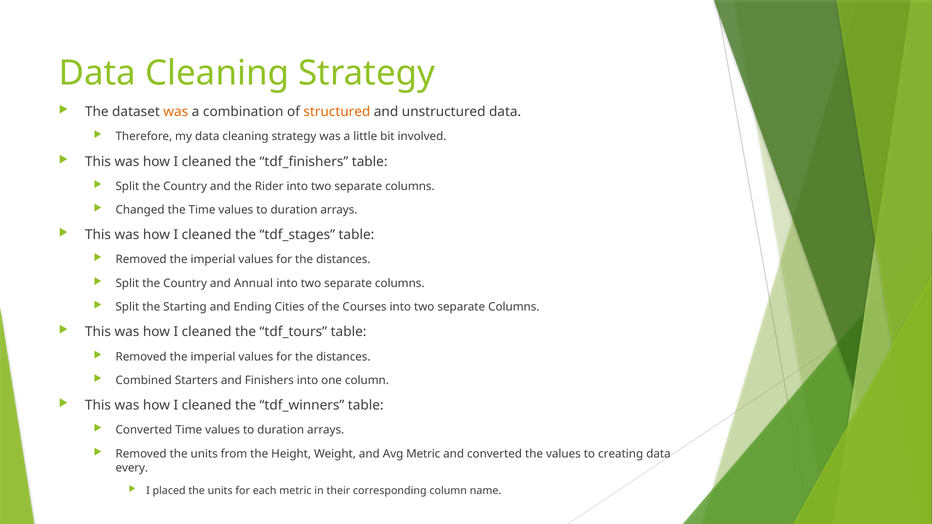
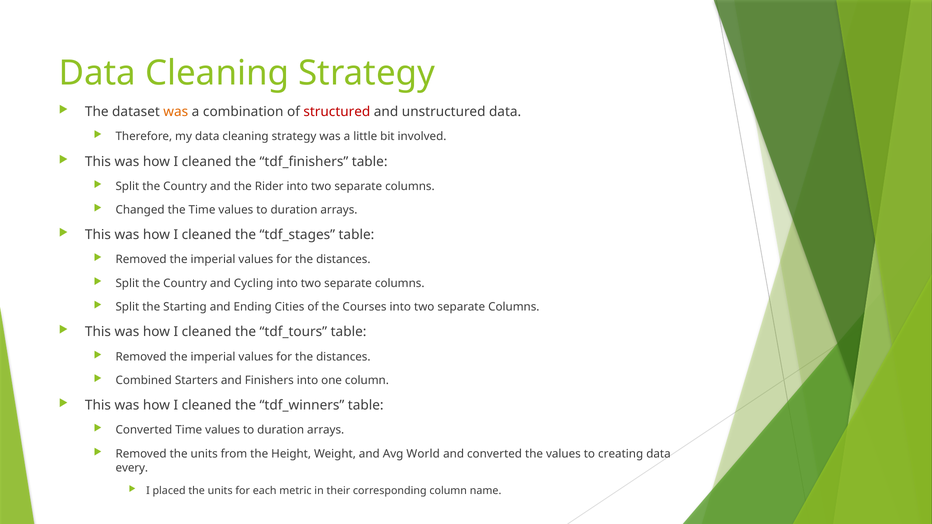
structured colour: orange -> red (337, 112)
Annual: Annual -> Cycling (254, 283)
Avg Metric: Metric -> World (423, 454)
